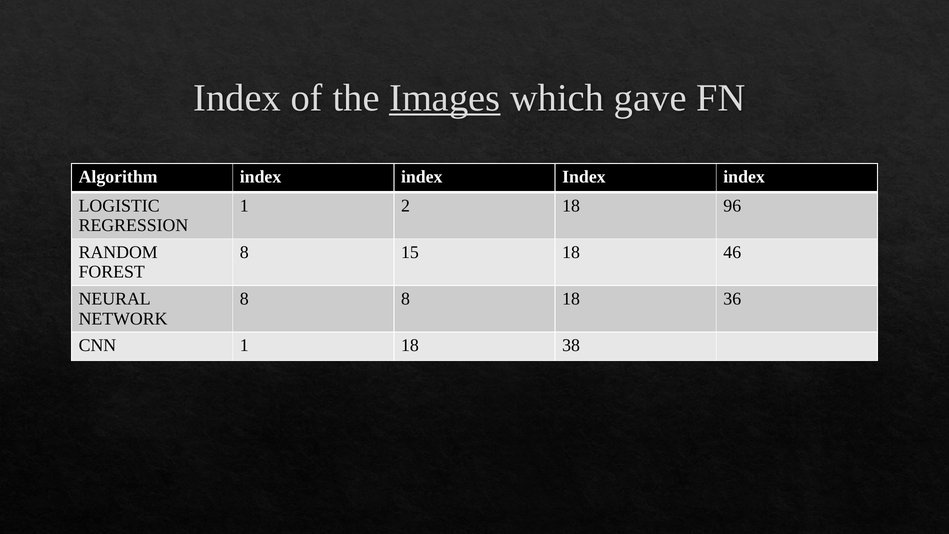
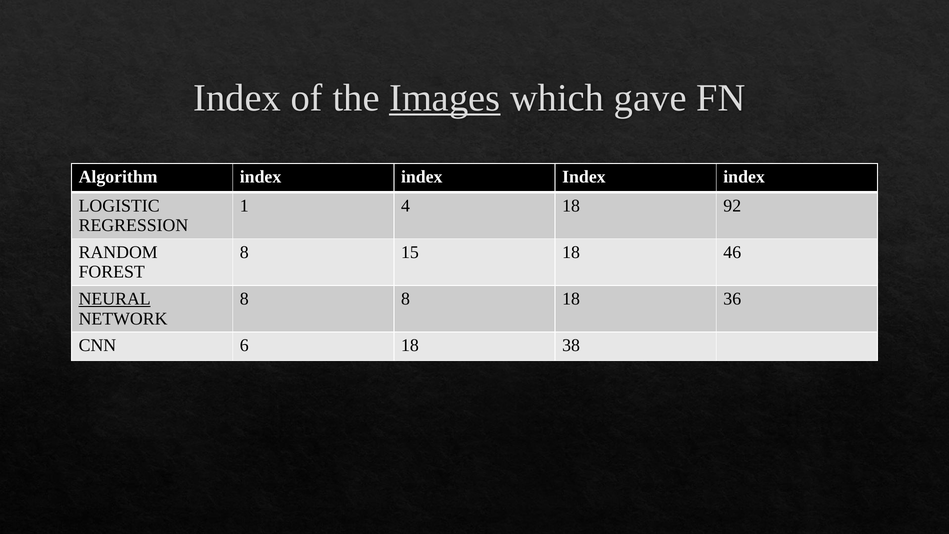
2: 2 -> 4 (405, 206)
96: 96 -> 92 (732, 206)
NEURAL underline: none -> present (115, 299)
CNN 1: 1 -> 6 (244, 345)
